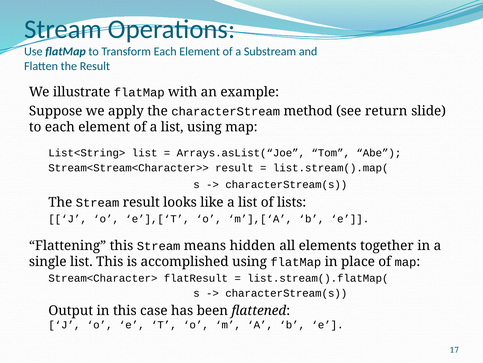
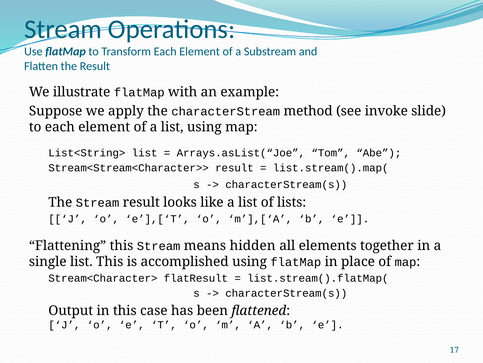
return: return -> invoke (386, 111)
